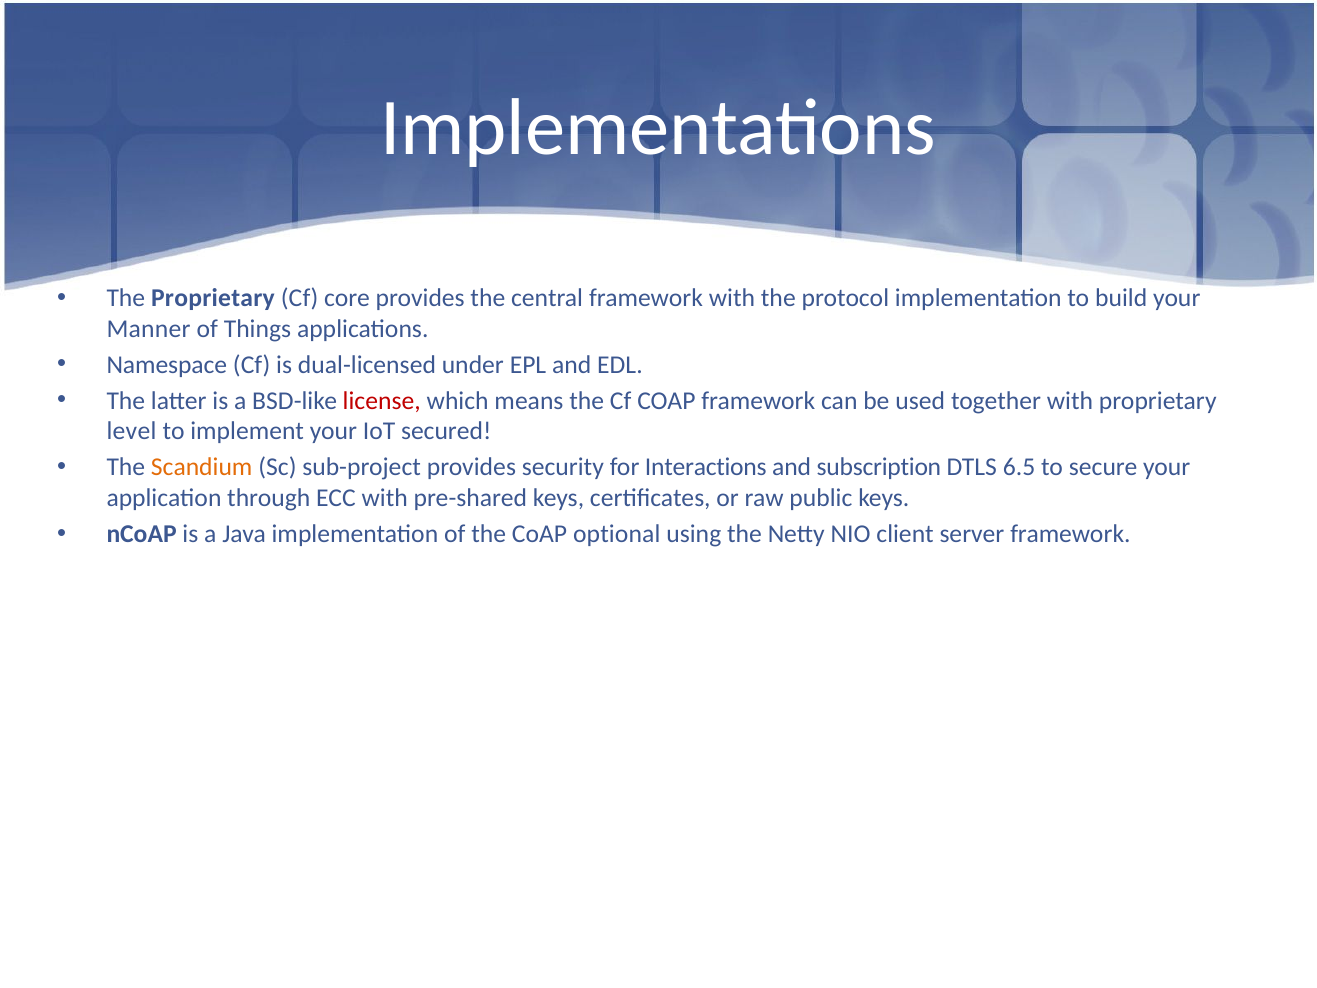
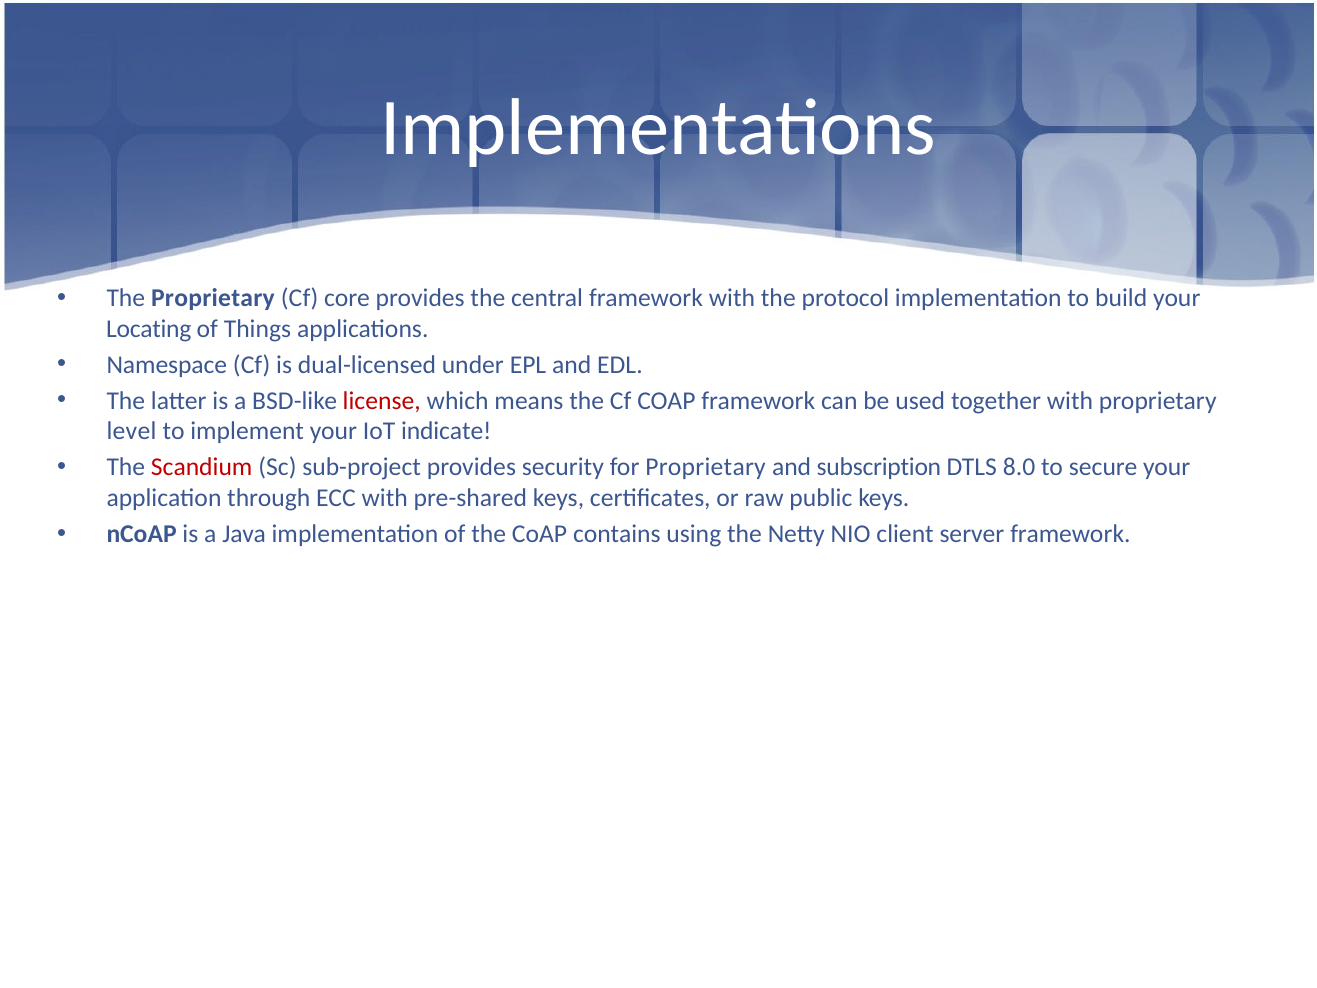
Manner: Manner -> Locating (149, 329)
secured: secured -> indicate (446, 431)
Scandium colour: orange -> red (202, 467)
for Interactions: Interactions -> Proprietary (706, 467)
6.5: 6.5 -> 8.0 (1019, 467)
optional: optional -> contains (617, 534)
